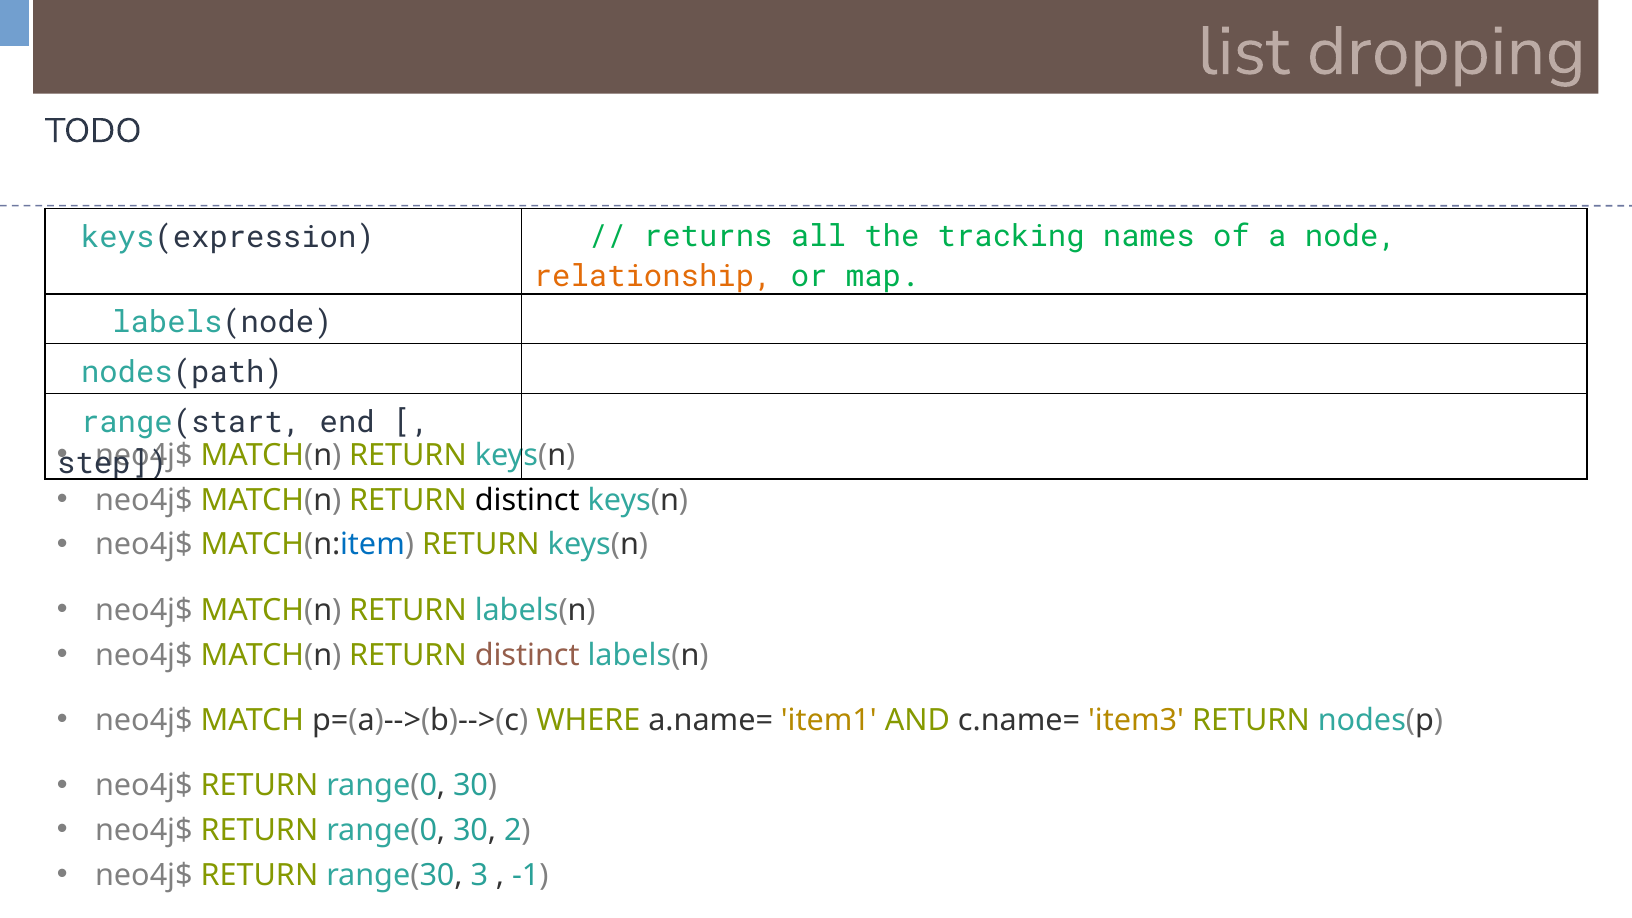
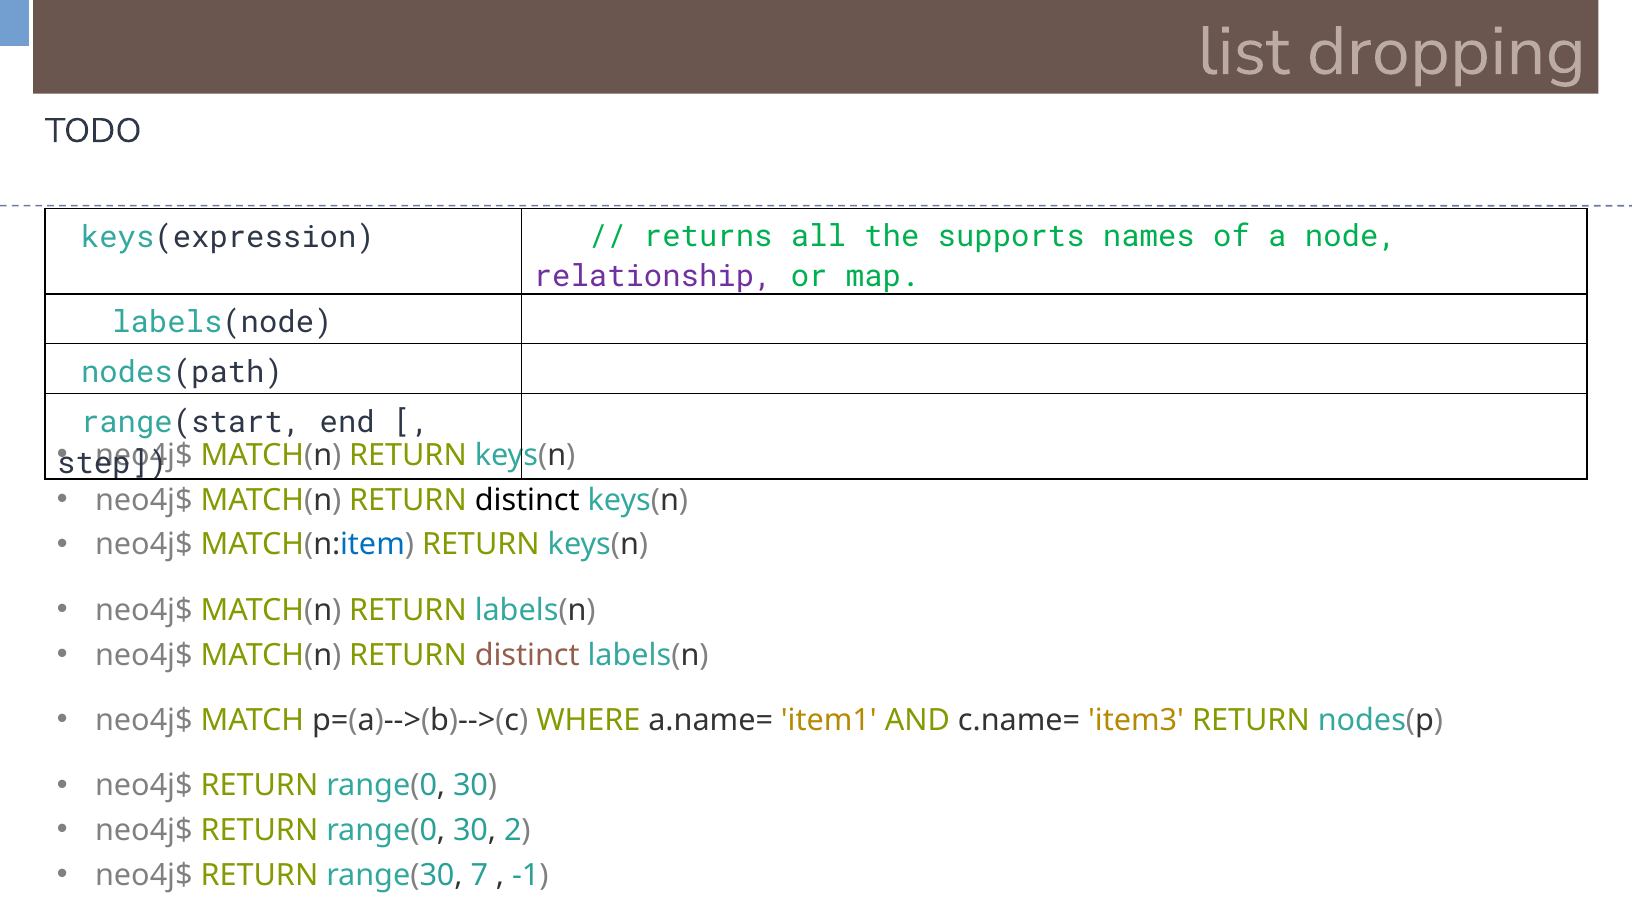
tracking: tracking -> supports (1011, 236)
relationship colour: orange -> purple (653, 277)
3: 3 -> 7 (479, 875)
